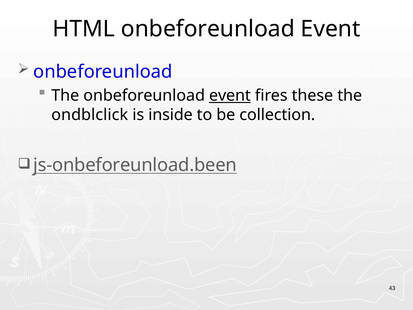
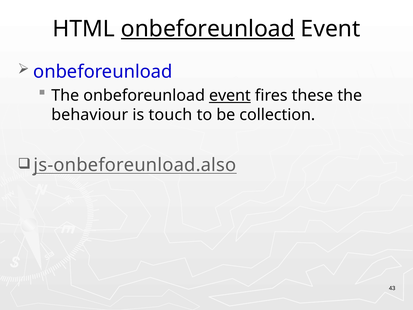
onbeforeunload underline: none -> present (208, 29)
ondblclick: ondblclick -> behaviour (90, 115)
inside: inside -> touch (170, 115)
js-onbeforeunload.been: js-onbeforeunload.been -> js-onbeforeunload.also (135, 165)
